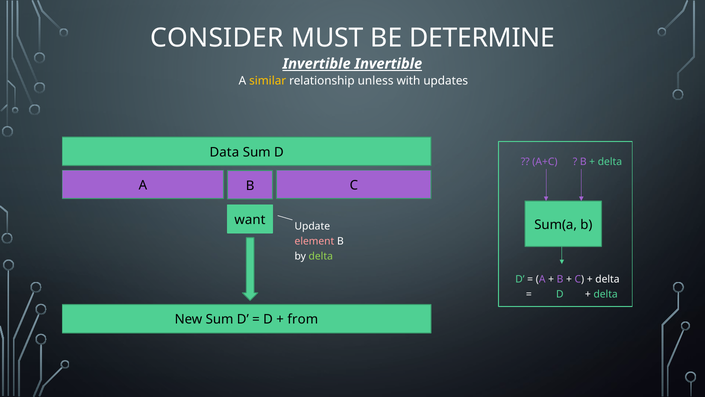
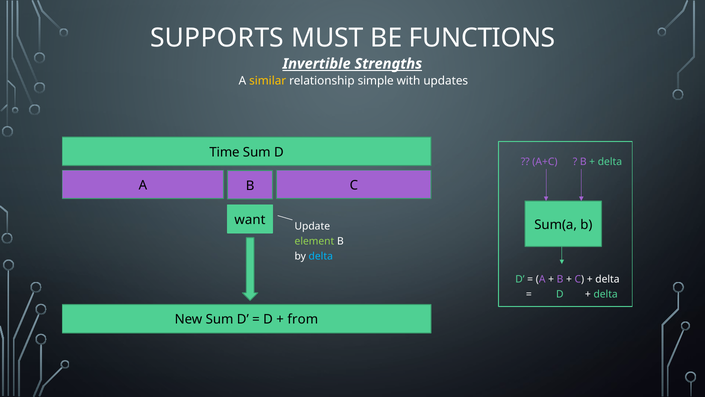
CONSIDER: CONSIDER -> SUPPORTS (217, 38)
DETERMINE: DETERMINE -> FUNCTIONS (482, 38)
Invertible Invertible: Invertible -> Strengths (388, 64)
unless: unless -> simple (376, 81)
Data: Data -> Time (224, 152)
element colour: pink -> light green (314, 241)
delta colour: light green -> light blue (321, 256)
